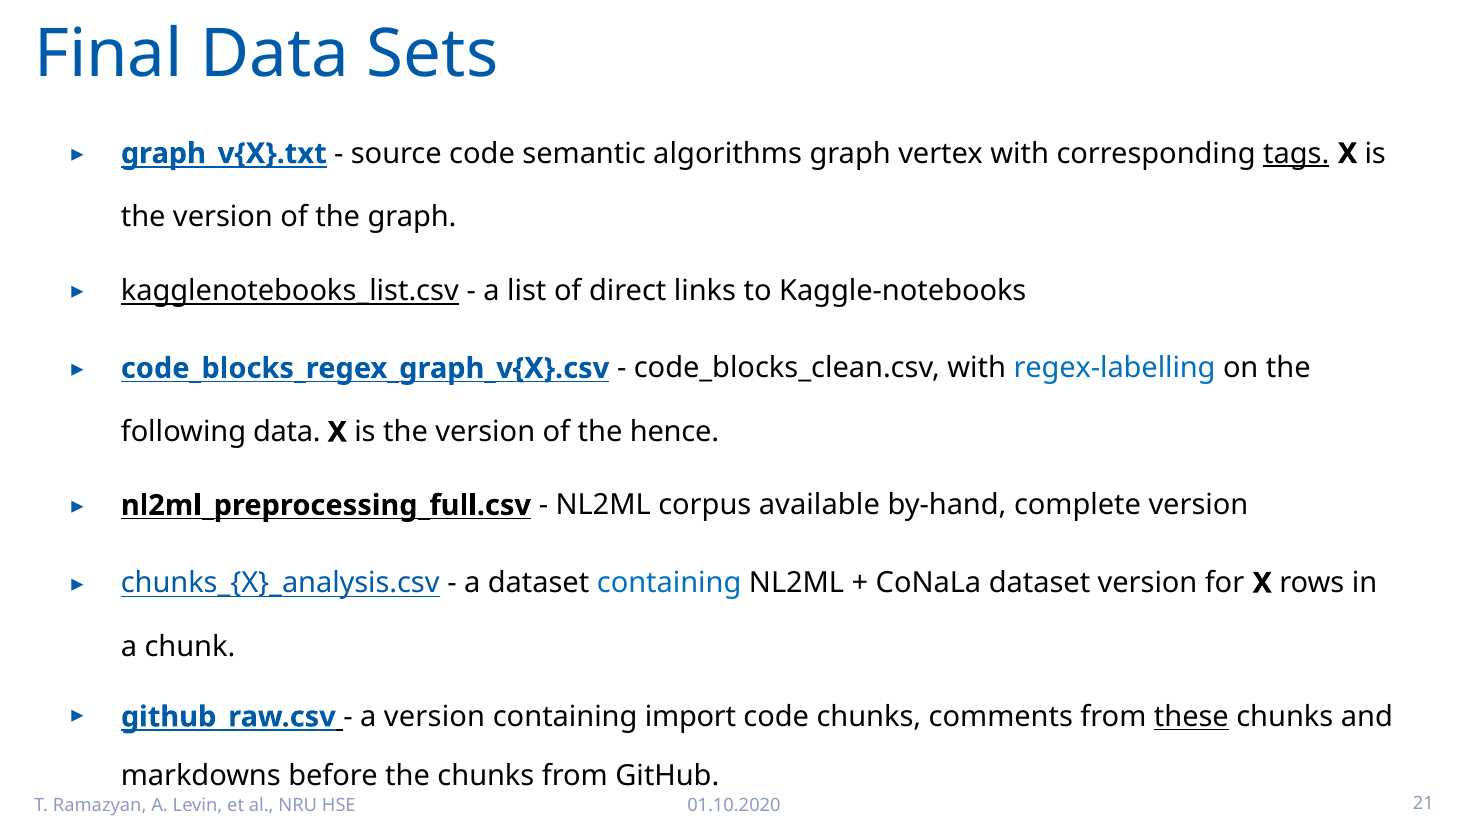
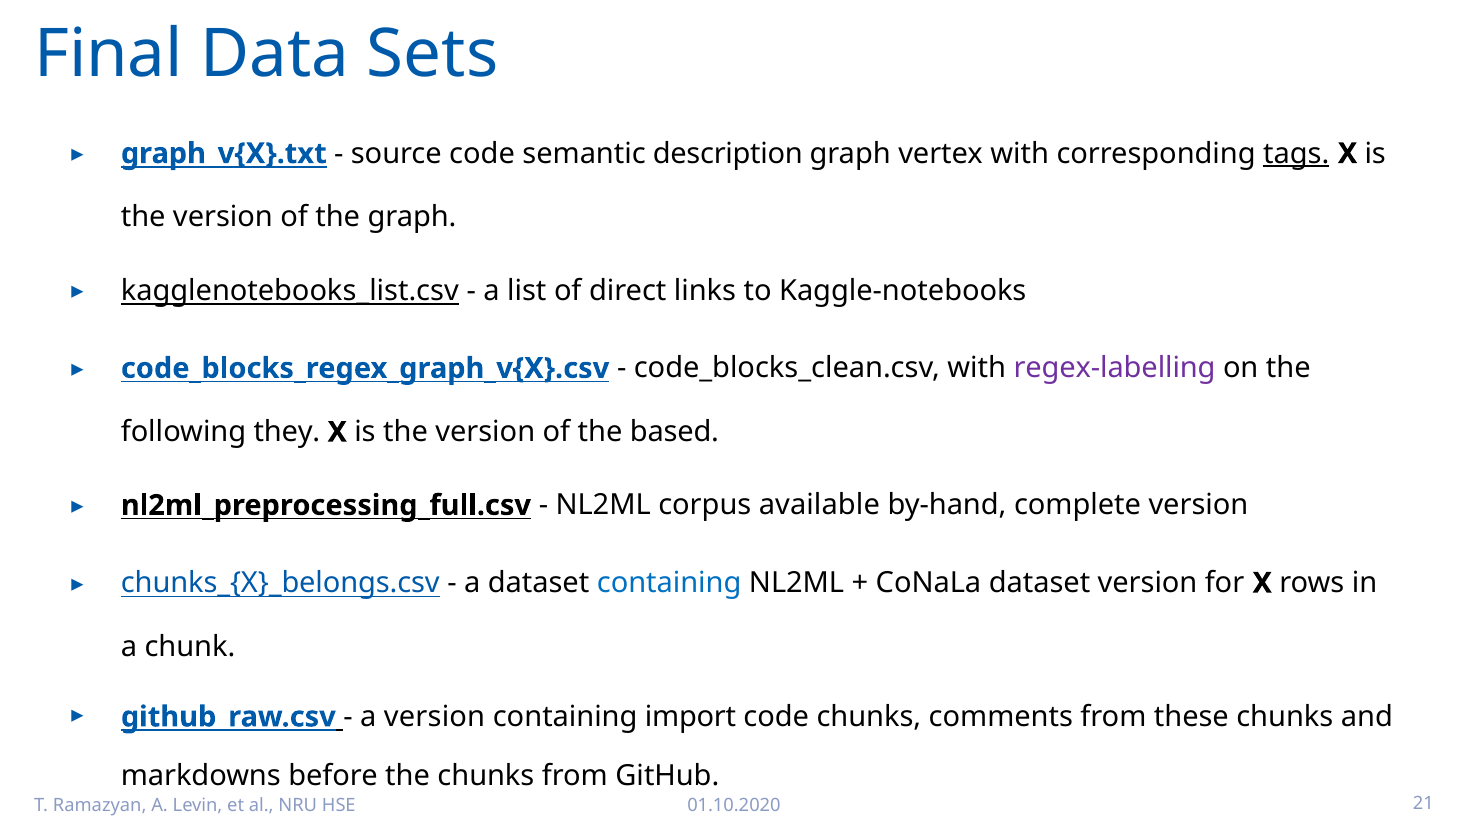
algorithms: algorithms -> description (728, 153)
regex-labelling colour: blue -> purple (1115, 368)
following data: data -> they (287, 432)
hence: hence -> based (674, 432)
chunks_{X}_analysis.csv: chunks_{X}_analysis.csv -> chunks_{X}_belongs.csv (280, 583)
these underline: present -> none (1191, 717)
